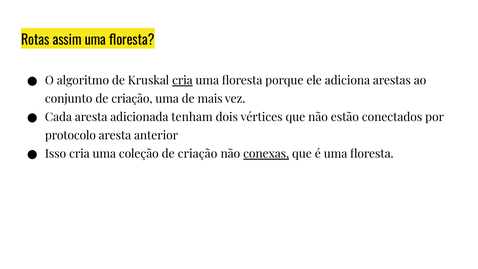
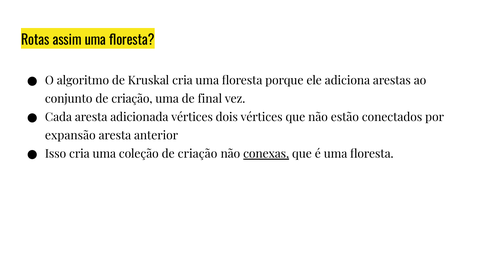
cria underline: present -> none (182, 81)
mais: mais -> final (210, 99)
adicionada tenham: tenham -> vértices (192, 117)
protocolo: protocolo -> expansão (70, 136)
